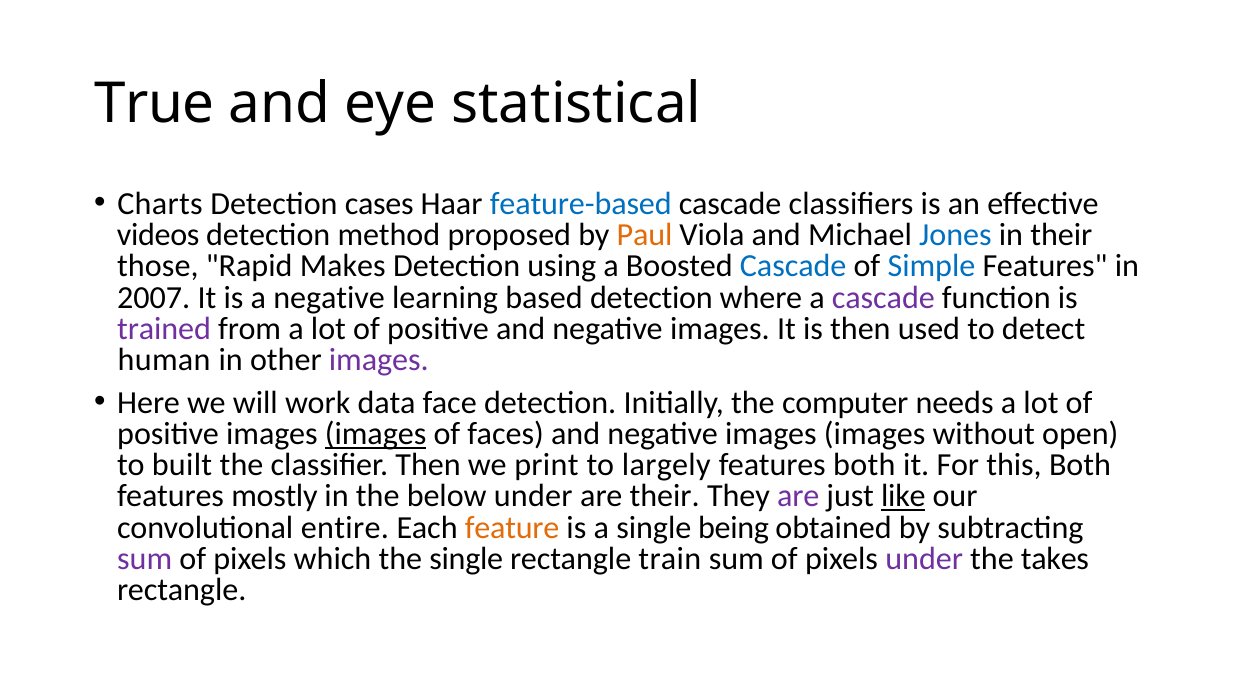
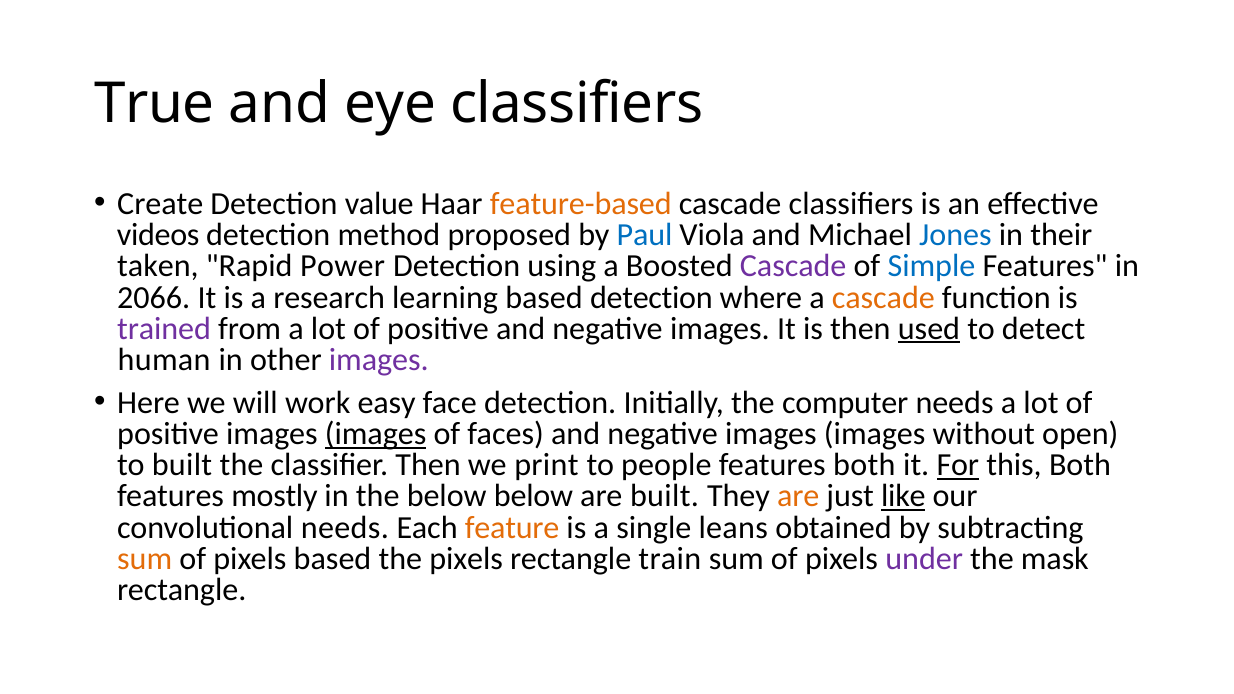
eye statistical: statistical -> classifiers (577, 104)
Charts: Charts -> Create (160, 204)
cases: cases -> value (379, 204)
feature-based colour: blue -> orange (581, 204)
Paul colour: orange -> blue (645, 235)
those: those -> taken (158, 266)
Makes: Makes -> Power (343, 266)
Cascade colour: blue -> purple (793, 266)
2007: 2007 -> 2066 (154, 297)
a negative: negative -> research (329, 297)
cascade colour: purple -> orange (883, 297)
used underline: none -> present (929, 329)
data: data -> easy (387, 403)
largely: largely -> people (666, 465)
For underline: none -> present (958, 465)
below under: under -> below (533, 496)
are their: their -> built (664, 496)
are colour: purple -> orange (798, 496)
convolutional entire: entire -> needs (345, 528)
being: being -> leans (733, 528)
sum colour: purple -> orange (145, 559)
pixels which: which -> based (333, 559)
the single: single -> pixels (466, 559)
takes: takes -> mask (1055, 559)
